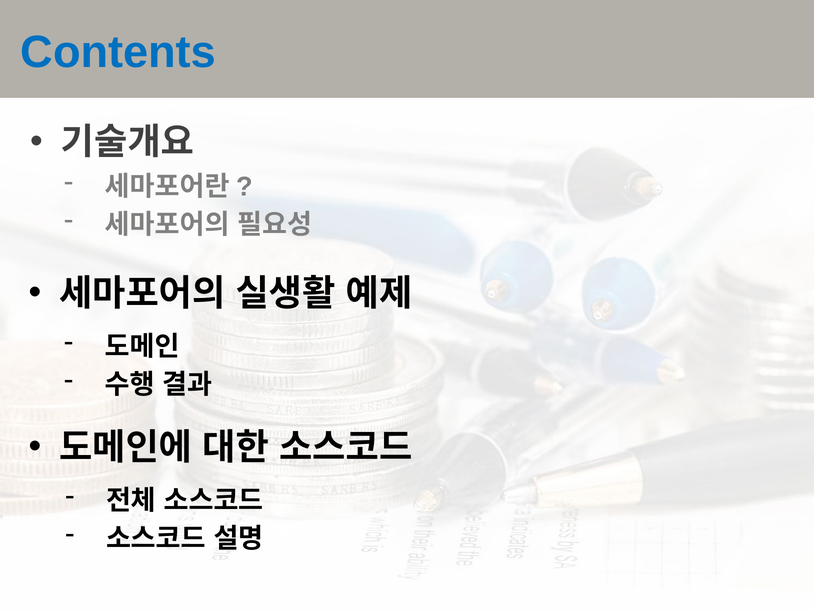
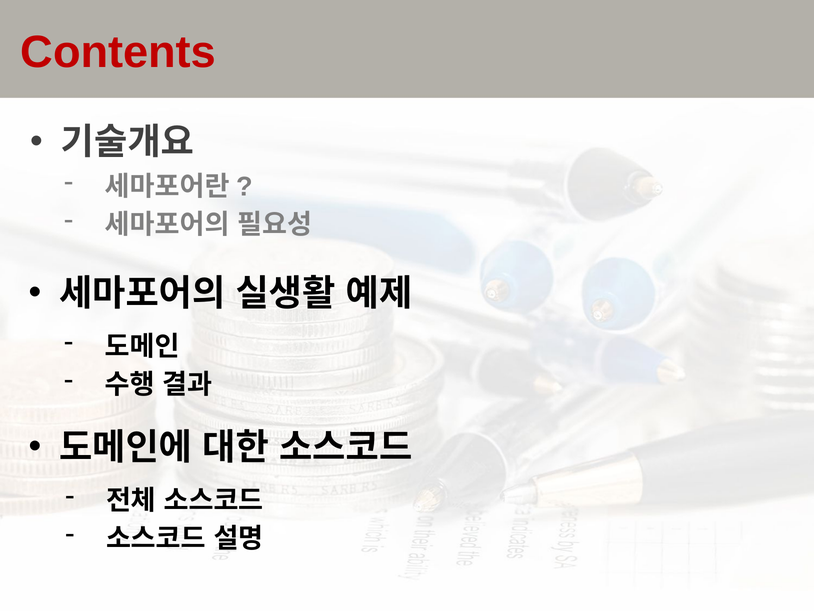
Contents colour: blue -> red (118, 52)
